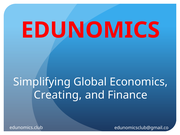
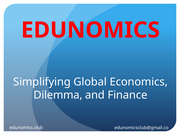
Creating: Creating -> Dilemma (58, 95)
